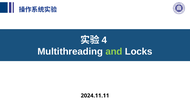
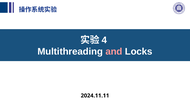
and colour: light green -> pink (114, 51)
